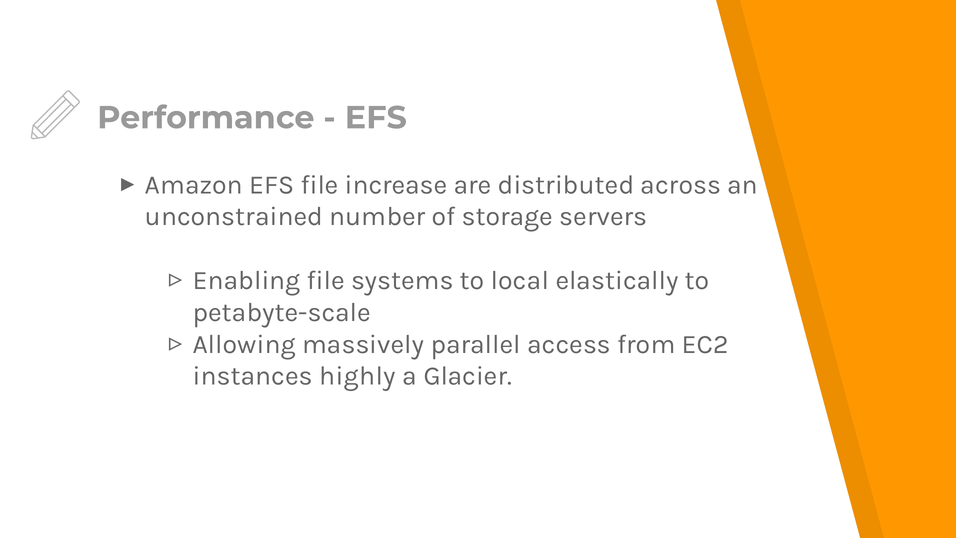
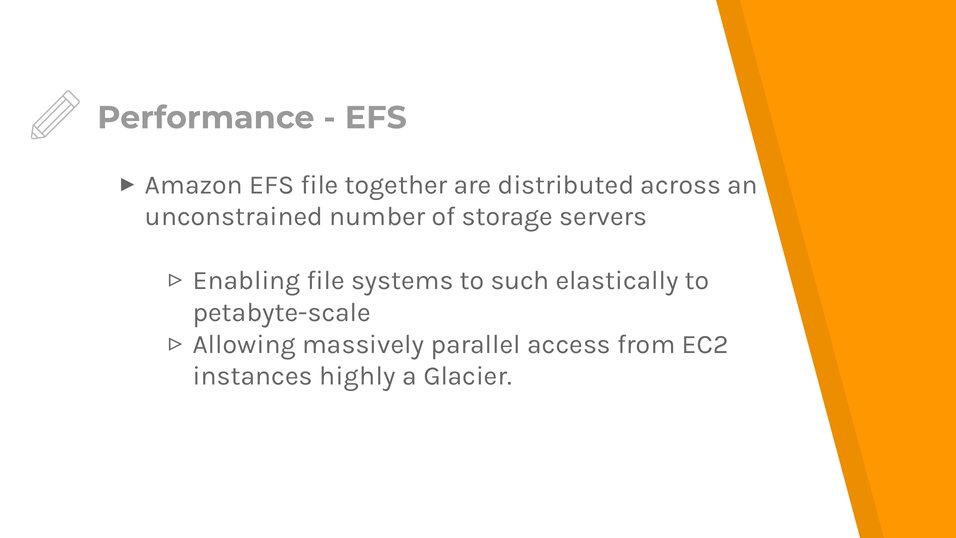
increase: increase -> together (396, 185)
local: local -> such (520, 280)
